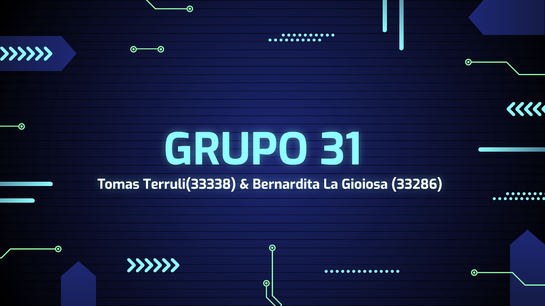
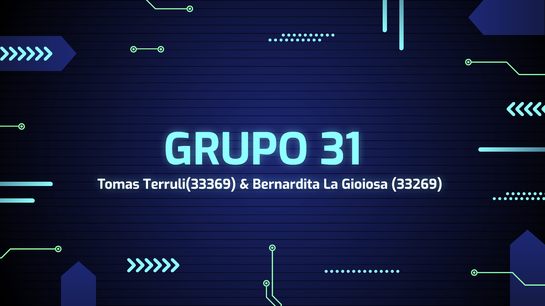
Terruli(33338: Terruli(33338 -> Terruli(33369 (190, 185)
33286: 33286 -> 33269 (417, 185)
